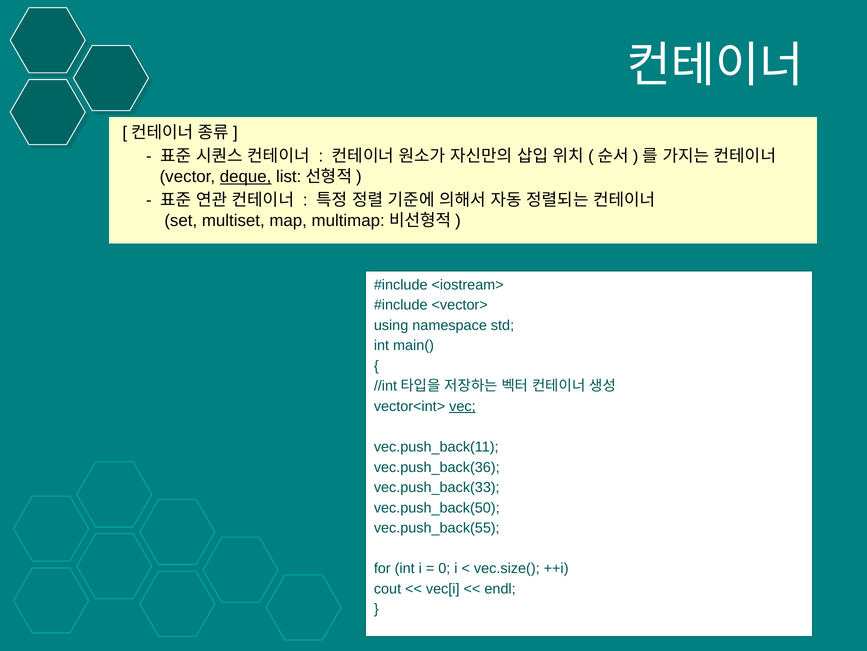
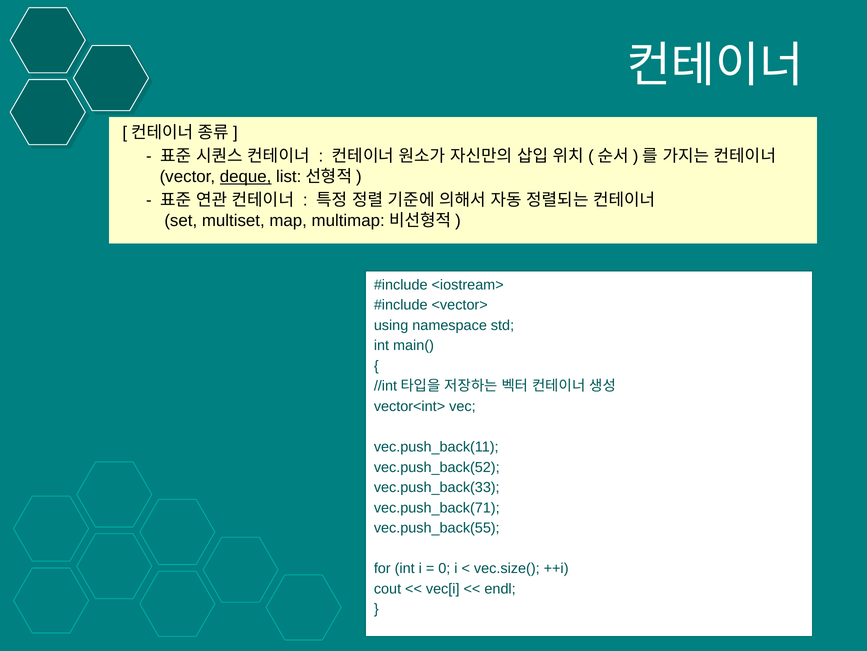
vec underline: present -> none (462, 406)
vec.push_back(36: vec.push_back(36 -> vec.push_back(52 (437, 467)
vec.push_back(50: vec.push_back(50 -> vec.push_back(71 (437, 507)
